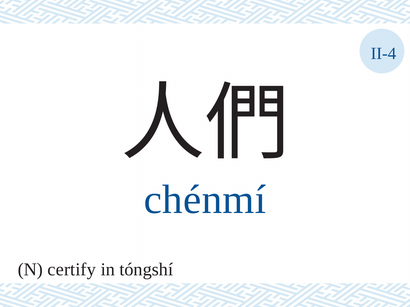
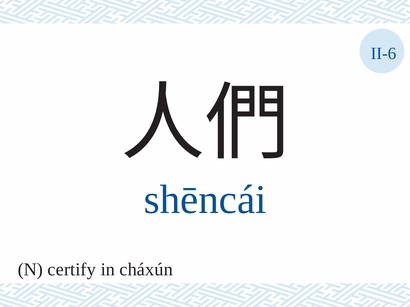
II-4: II-4 -> II-6 (384, 54)
chénmí: chénmí -> shēncái (205, 200)
tóngshí: tóngshí -> cháxún (146, 270)
